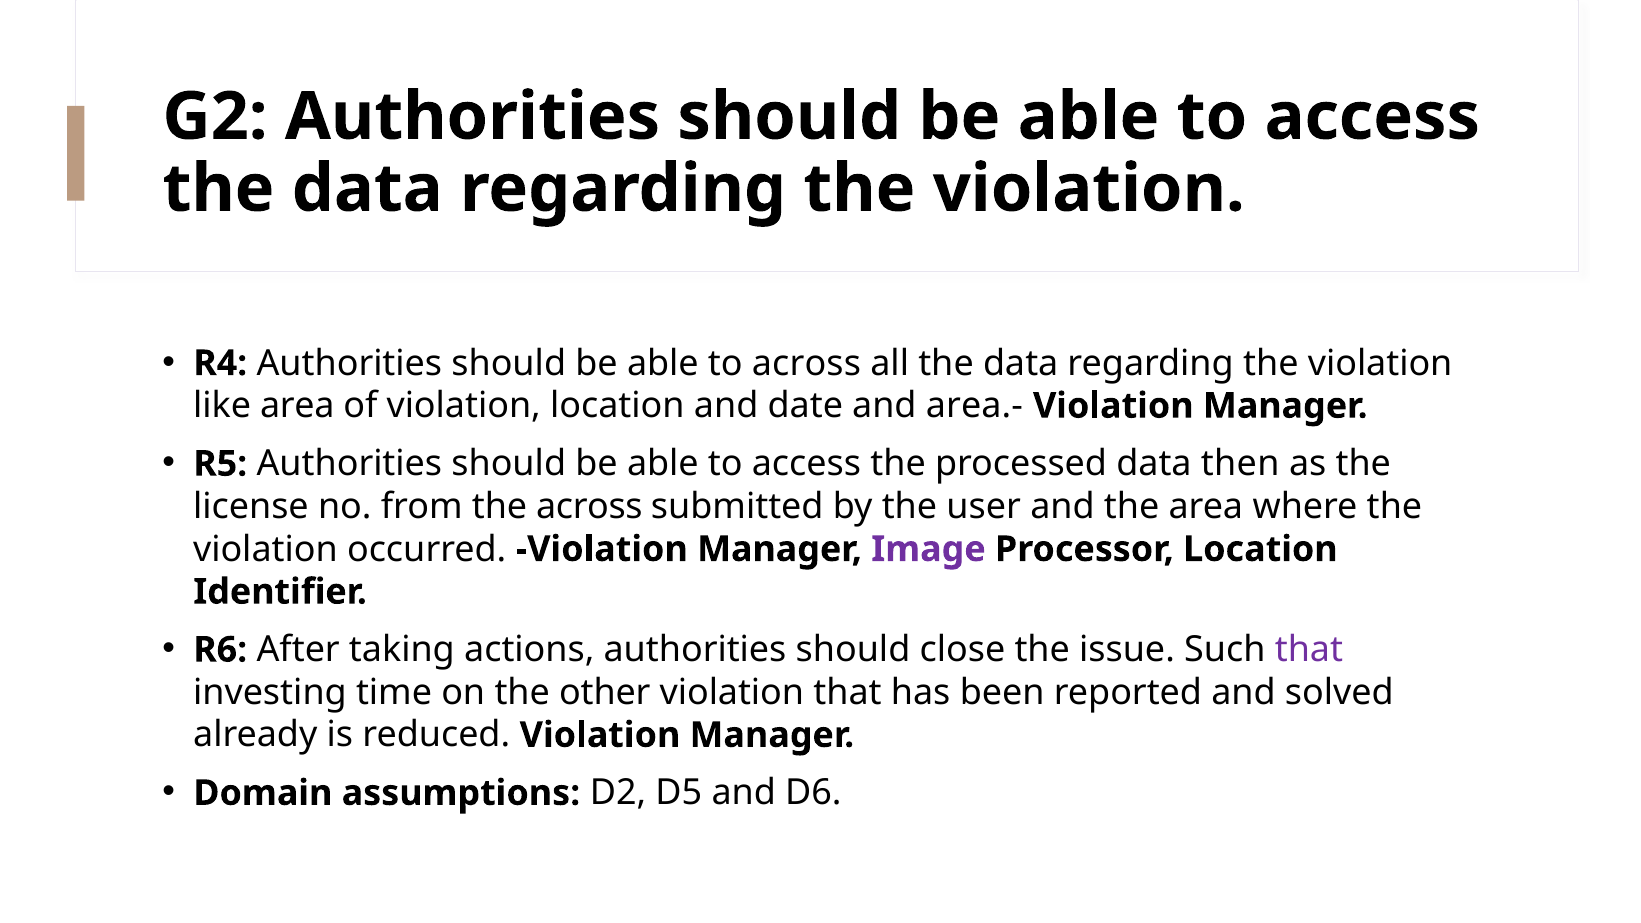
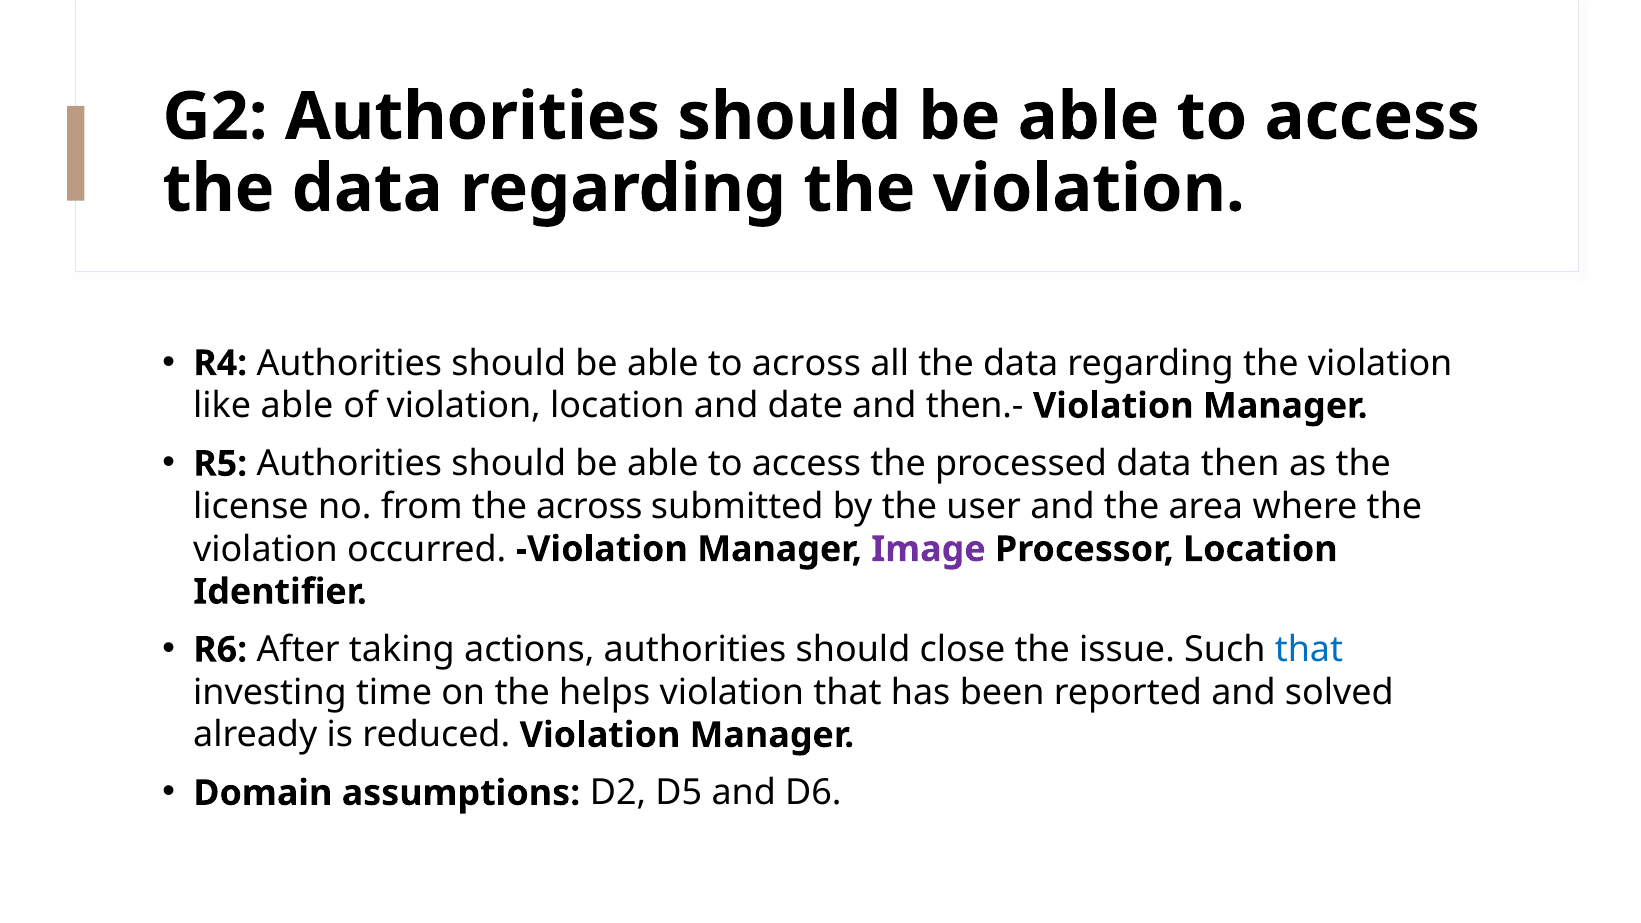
like area: area -> able (297, 406)
area.-: area.- -> then.- (975, 406)
that colour: purple -> blue (1309, 650)
other: other -> helps (605, 692)
